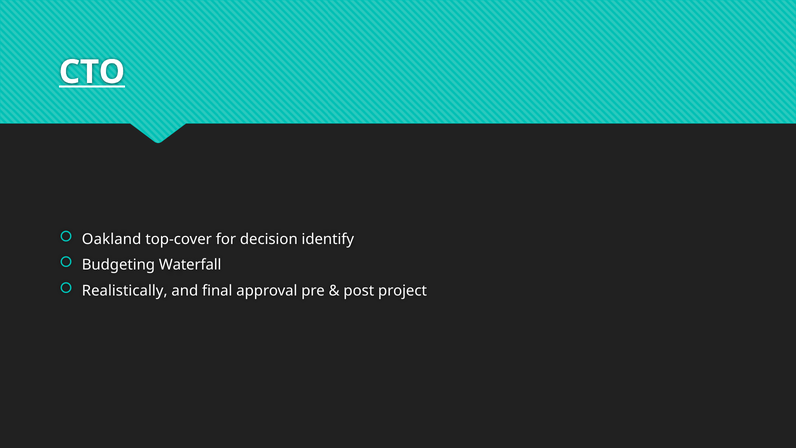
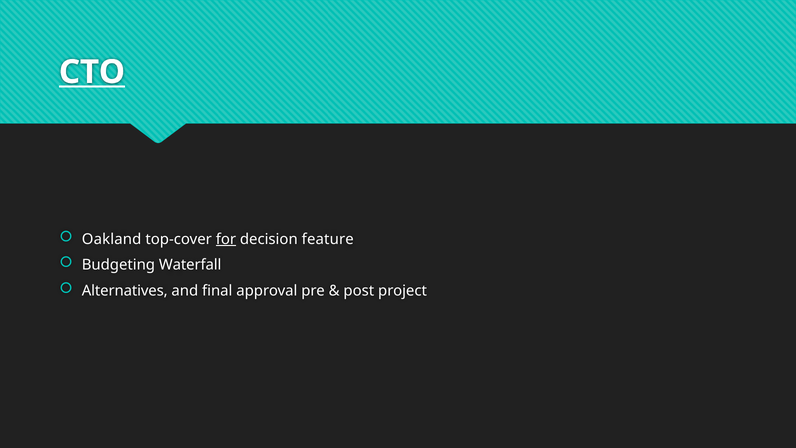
for underline: none -> present (226, 239)
identify: identify -> feature (328, 239)
Realistically: Realistically -> Alternatives (125, 291)
